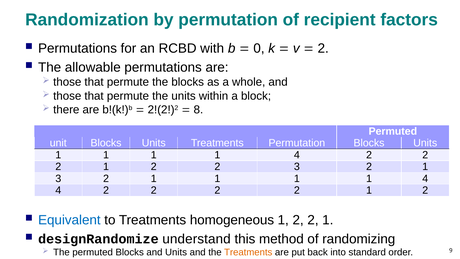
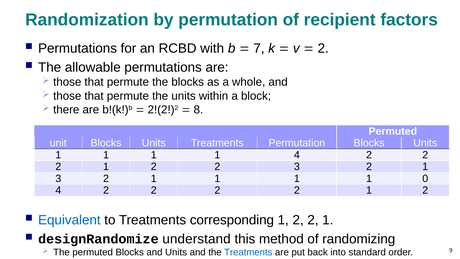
0: 0 -> 7 (259, 48)
4: 4 -> 0 (425, 178)
homogeneous: homogeneous -> corresponding (232, 220)
Treatments colour: orange -> blue (248, 252)
